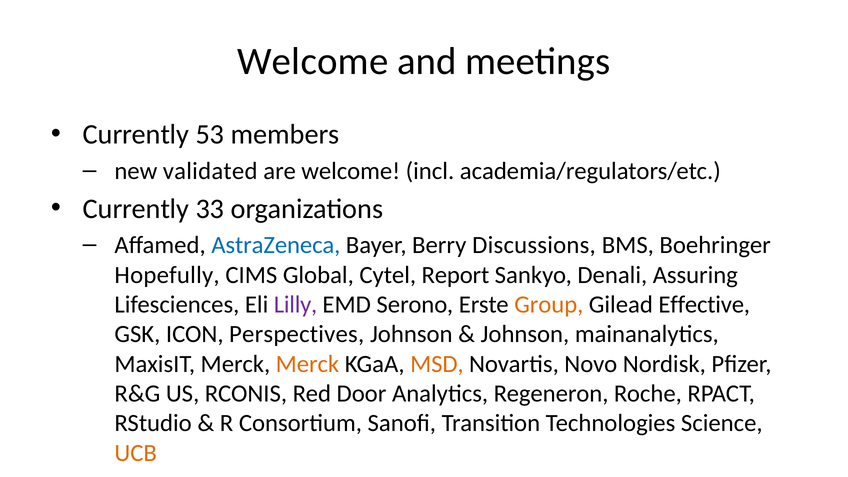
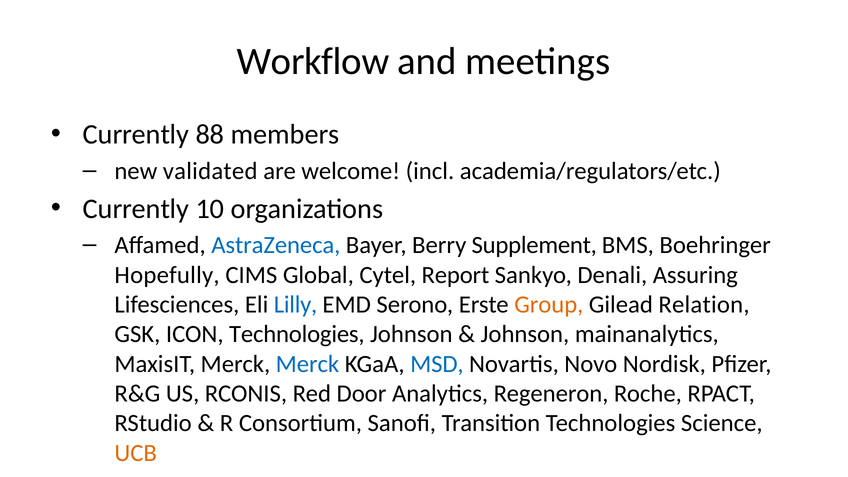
Welcome: Welcome -> Workflow (313, 62)
53: 53 -> 88 (210, 134)
33: 33 -> 10 (210, 209)
Discussions: Discussions -> Supplement (534, 245)
Lilly colour: purple -> blue (296, 305)
Effective: Effective -> Relation (704, 305)
ICON Perspectives: Perspectives -> Technologies (297, 334)
Merck colour: orange -> blue (307, 364)
MSD colour: orange -> blue (437, 364)
